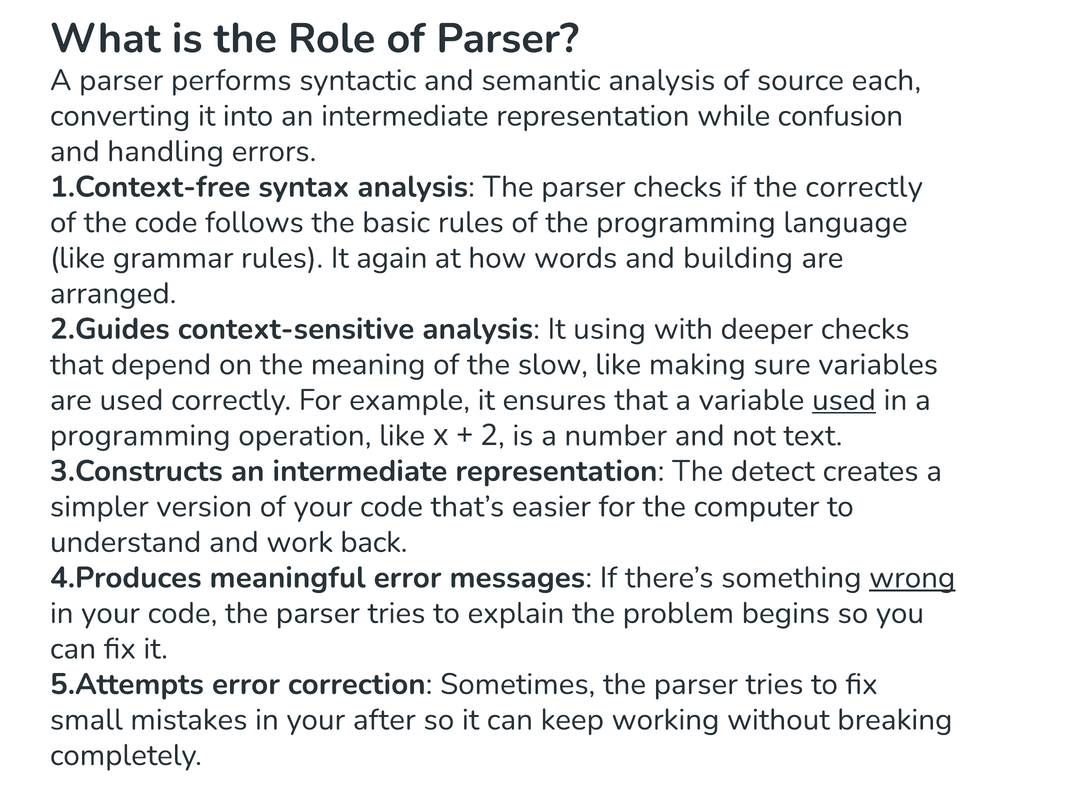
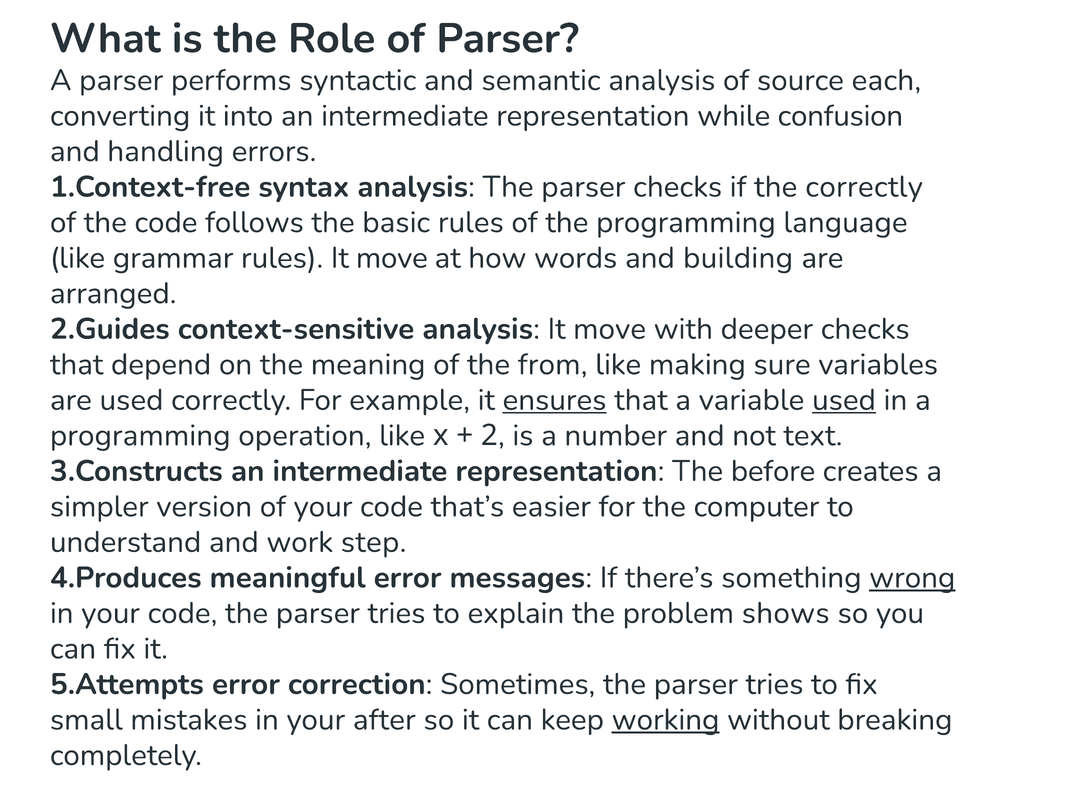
rules It again: again -> move (392, 258)
analysis It using: using -> move (610, 329)
slow: slow -> from (553, 365)
ensures underline: none -> present (555, 400)
detect: detect -> before (773, 471)
back: back -> step (374, 542)
begins: begins -> shows (786, 614)
working underline: none -> present (666, 720)
